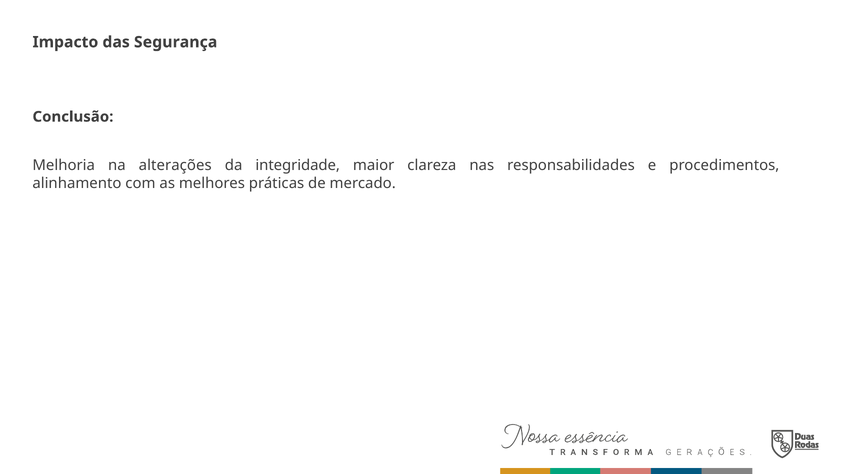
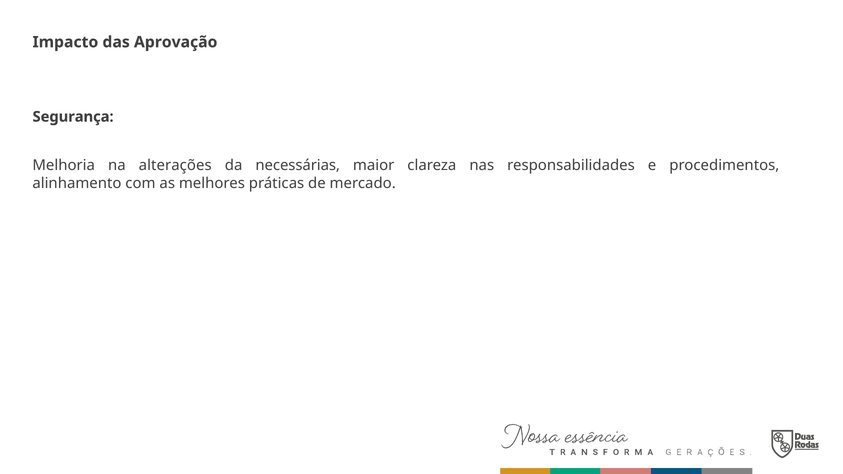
Segurança: Segurança -> Aprovação (176, 42)
Conclusão: Conclusão -> Segurança (73, 117)
integridade: integridade -> necessárias (298, 165)
